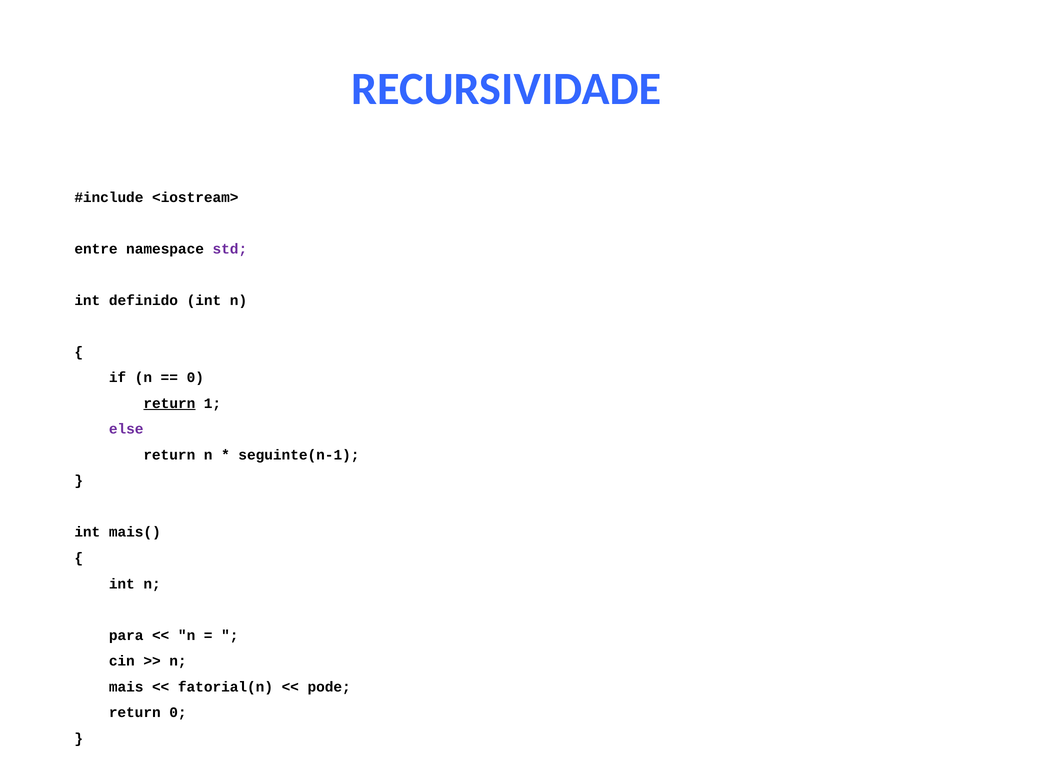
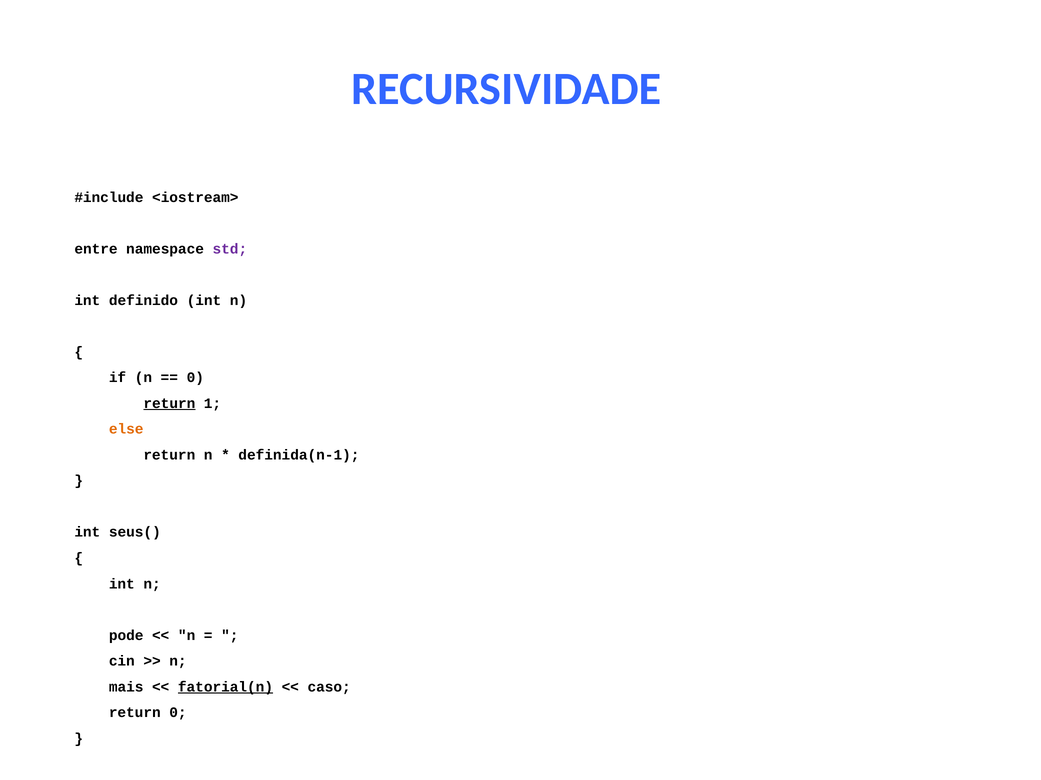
else colour: purple -> orange (126, 430)
seguinte(n-1: seguinte(n-1 -> definida(n-1 (299, 455)
mais(: mais( -> seus( (135, 533)
para: para -> pode (126, 636)
fatorial(n underline: none -> present (226, 687)
pode: pode -> caso (329, 687)
